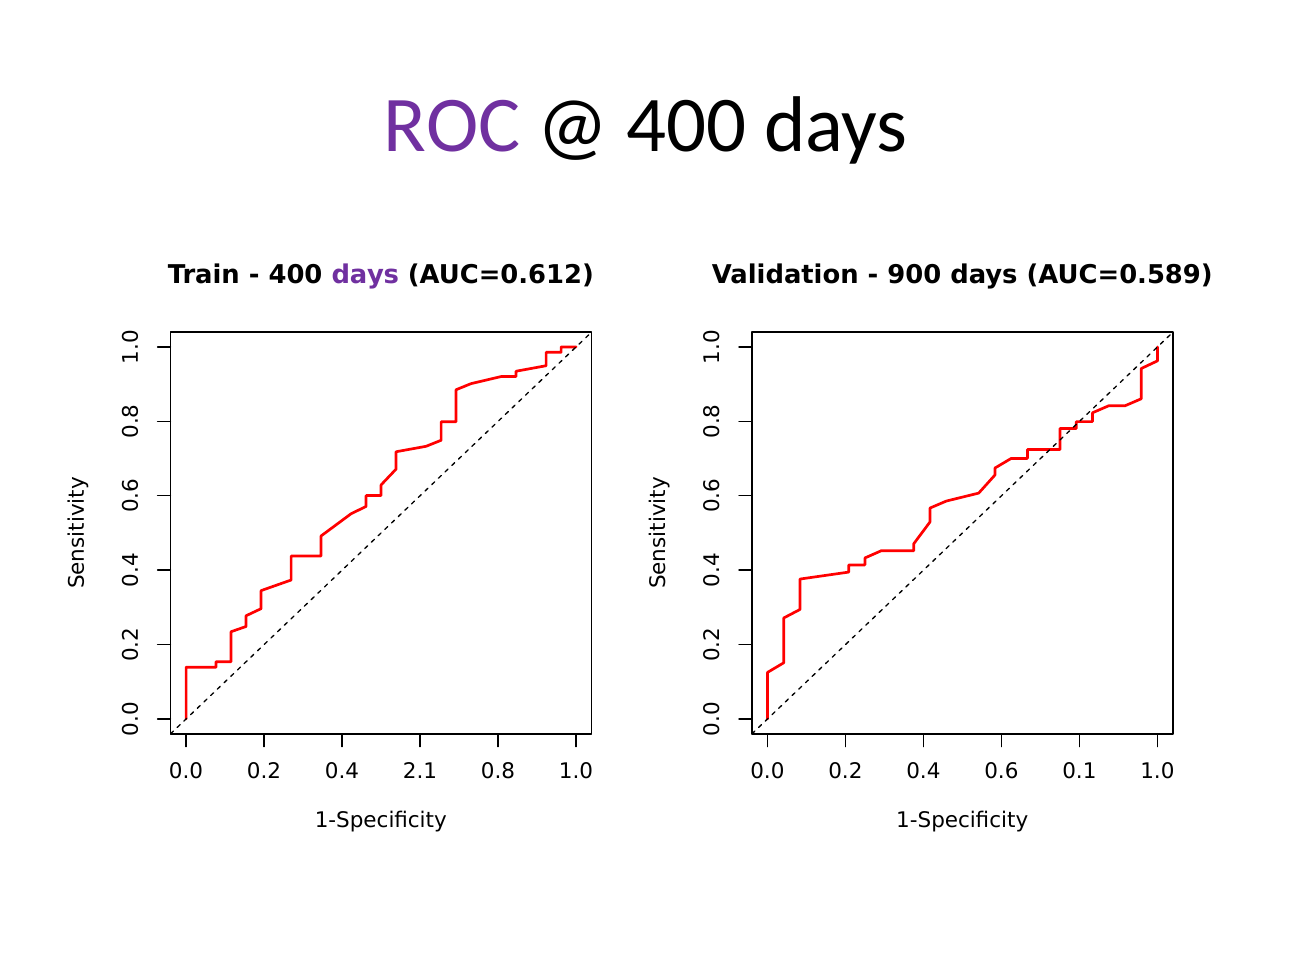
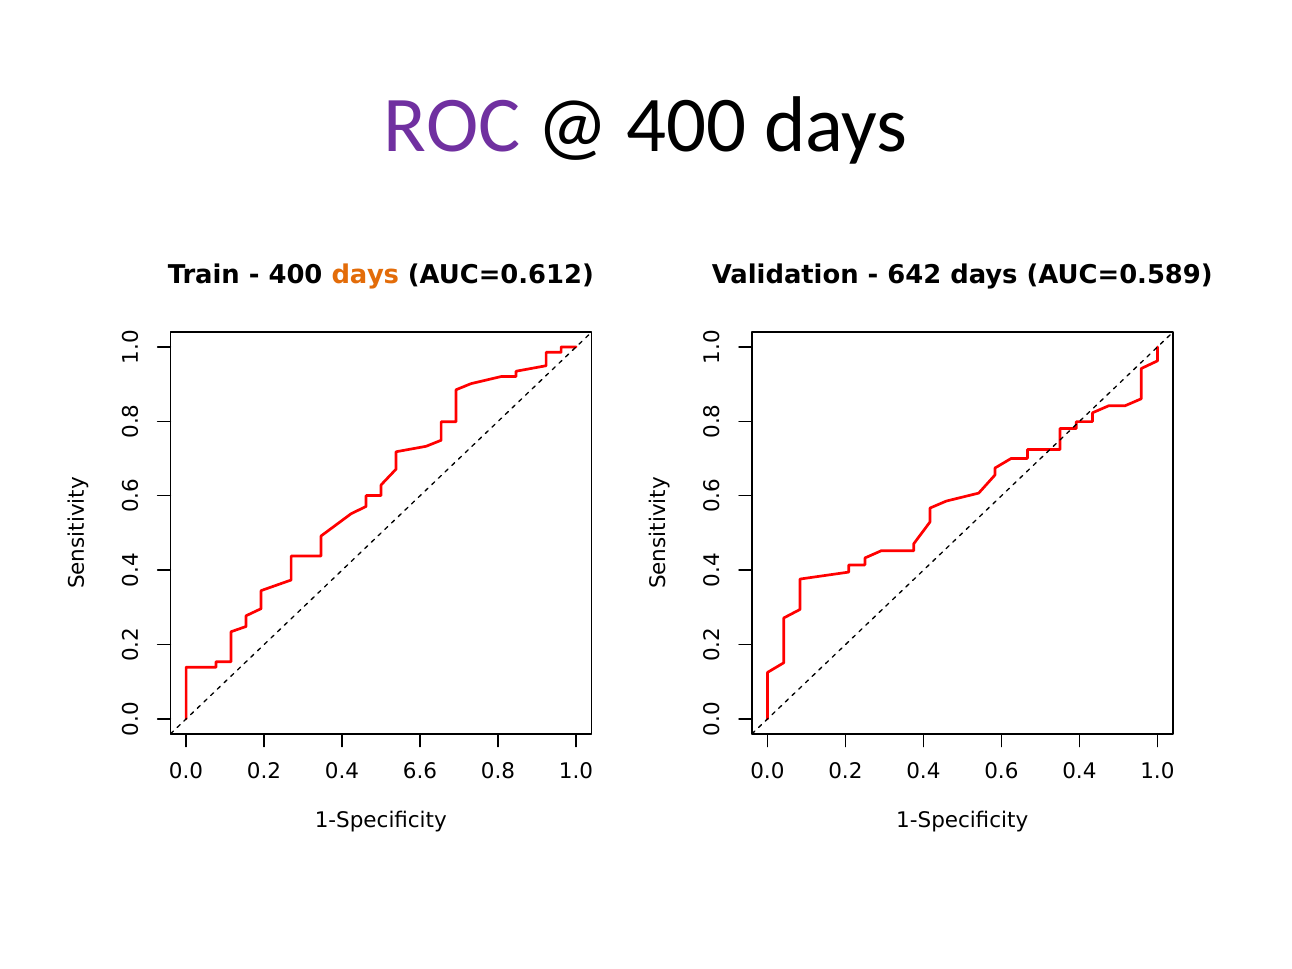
days colour: purple -> orange (365, 275)
900: 900 -> 642 (914, 275)
2.1: 2.1 -> 6.6 (420, 771)
0.6 0.1: 0.1 -> 0.4 (1079, 771)
